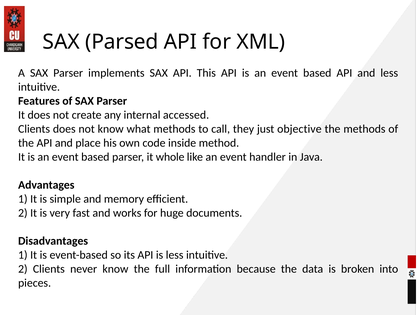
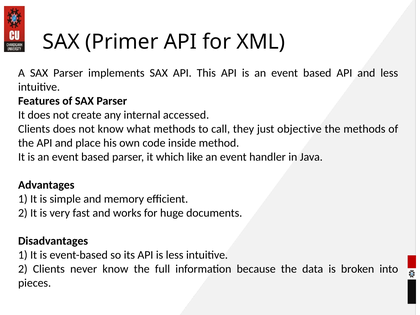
Parsed: Parsed -> Primer (122, 42)
whole: whole -> which (170, 157)
